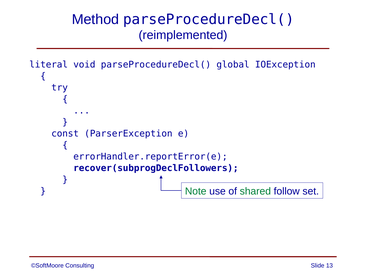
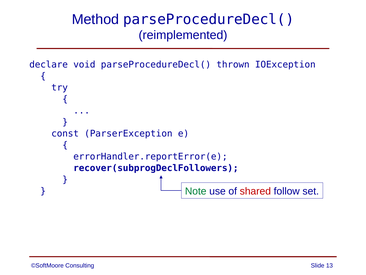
literal: literal -> declare (49, 64)
global: global -> thrown (233, 64)
shared colour: green -> red (255, 191)
